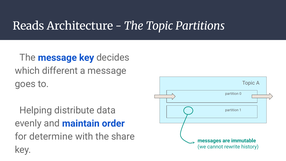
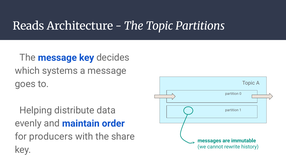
different: different -> systems (60, 71)
determine: determine -> producers (51, 137)
